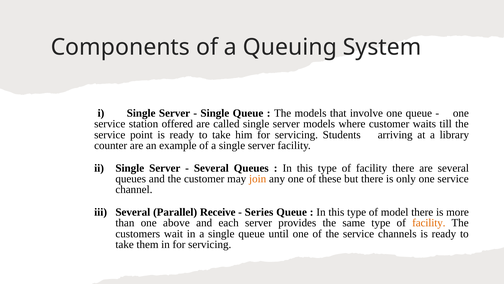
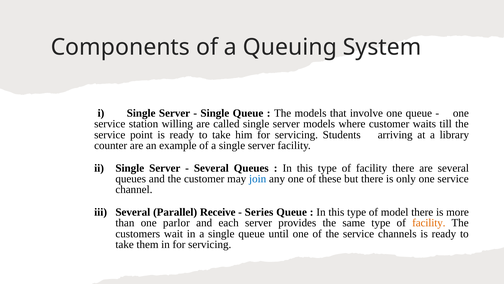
offered: offered -> willing (177, 124)
join colour: orange -> blue (258, 179)
above: above -> parlor (176, 223)
